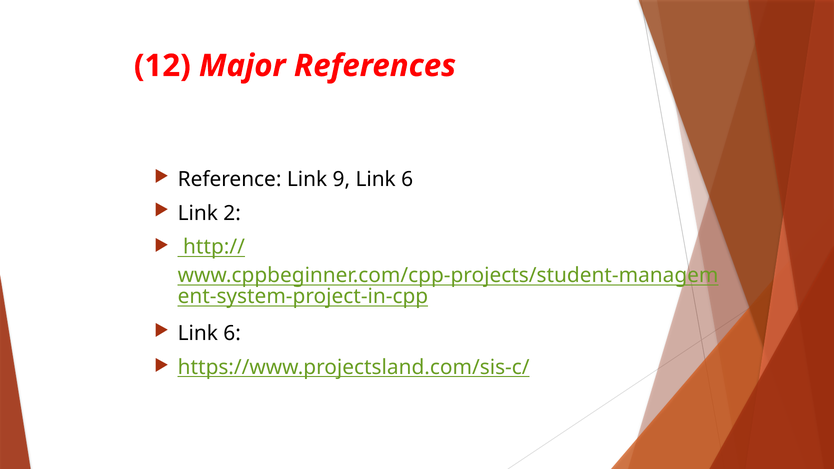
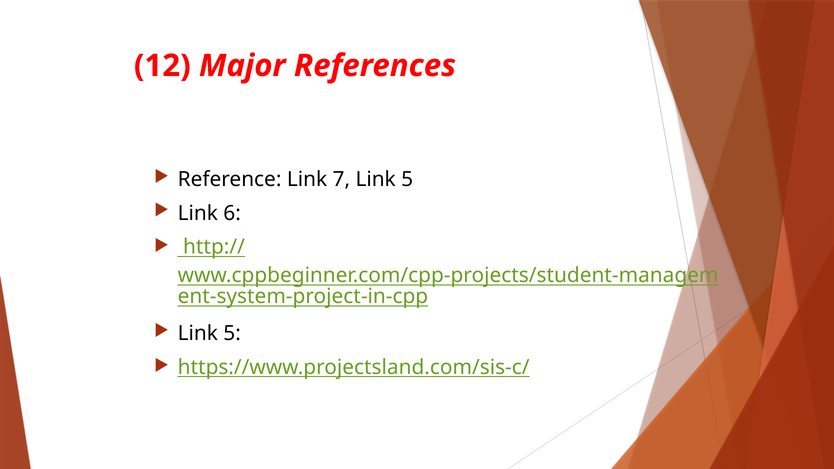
9: 9 -> 7 (341, 180)
6: 6 -> 5 (407, 180)
2: 2 -> 6 (232, 213)
6: 6 -> 5 (232, 334)
